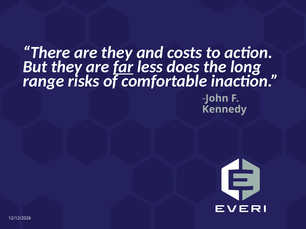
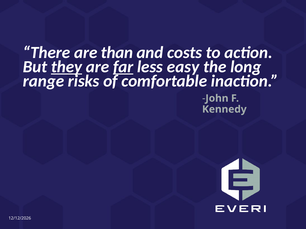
are they: they -> than (117, 53)
they underline: none -> present (67, 67)
does: does -> easy (183, 67)
